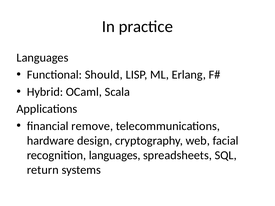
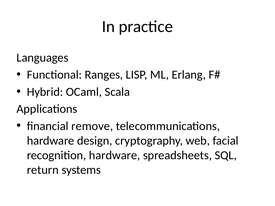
Should: Should -> Ranges (104, 75)
recognition languages: languages -> hardware (115, 155)
